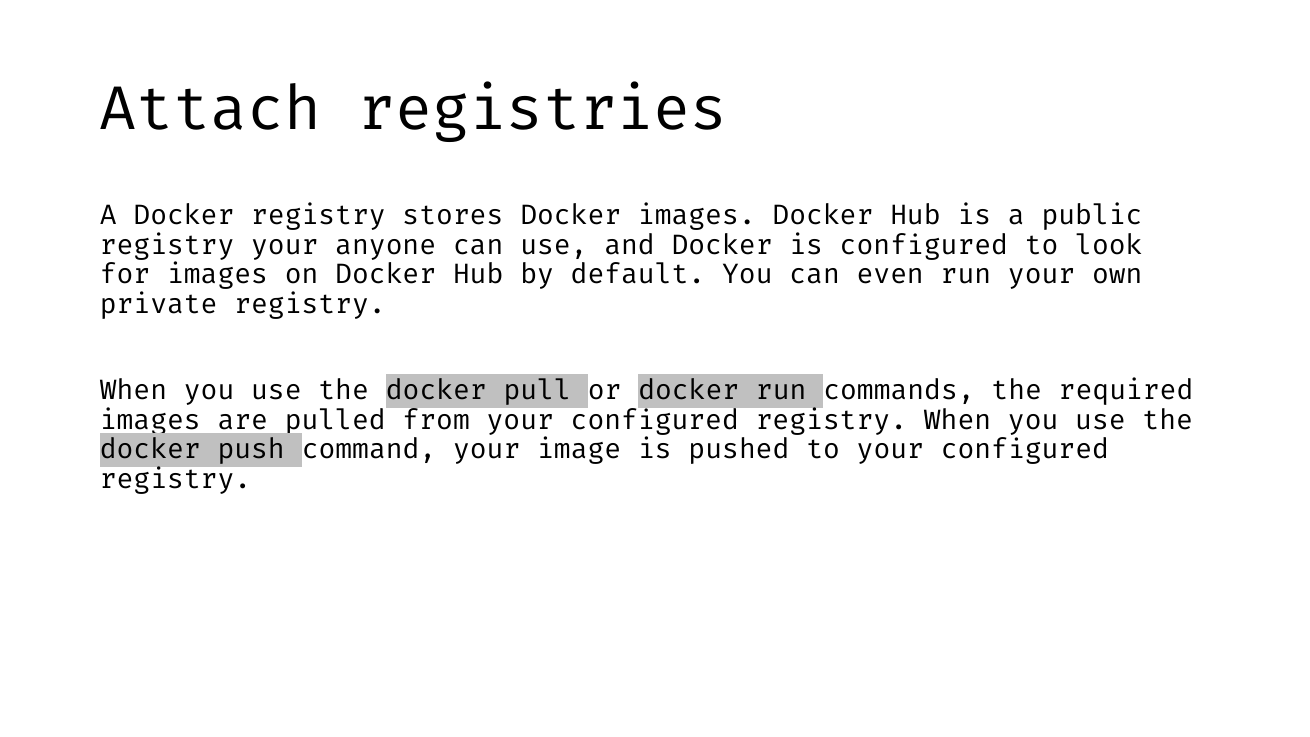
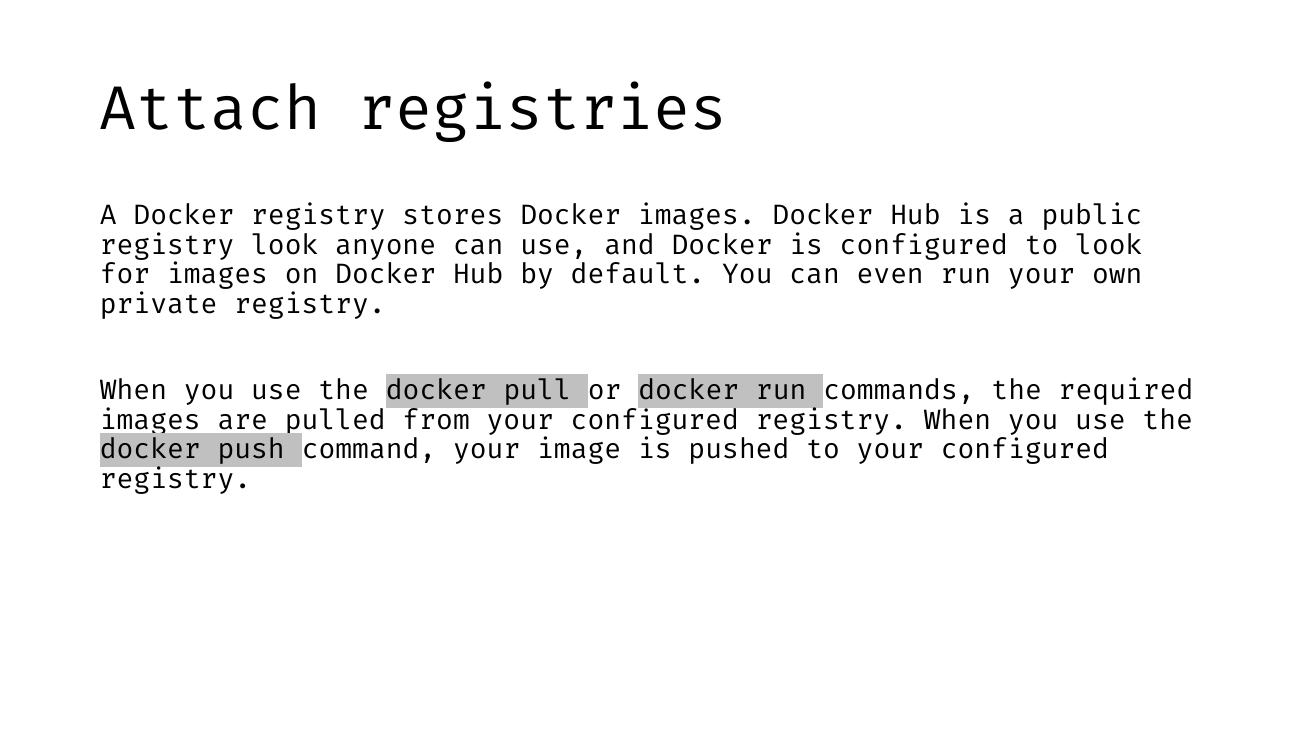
registry your: your -> look (285, 245)
